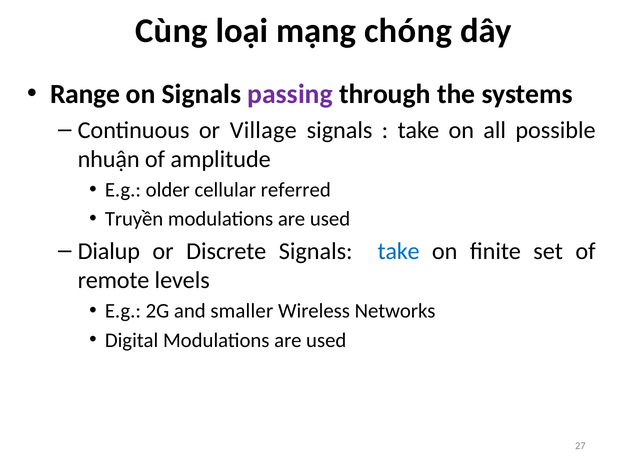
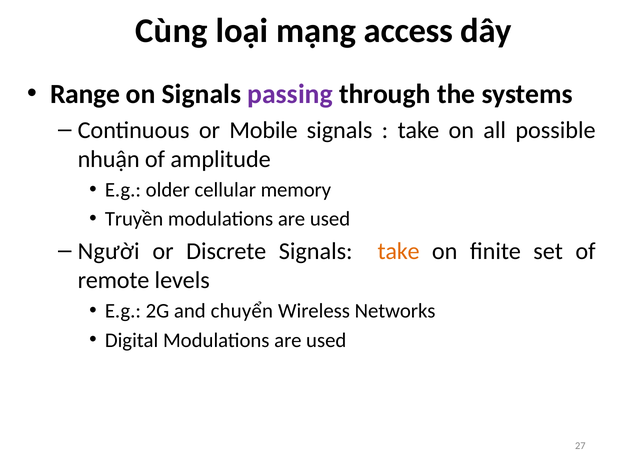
chóng: chóng -> access (408, 31)
Village: Village -> Mobile (263, 130)
referred: referred -> memory (296, 190)
Dialup: Dialup -> Người (109, 251)
take colour: blue -> orange (399, 251)
smaller: smaller -> chuyển (242, 311)
